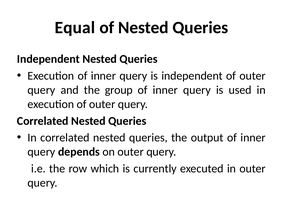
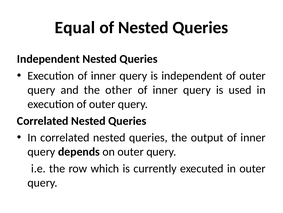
group: group -> other (119, 90)
